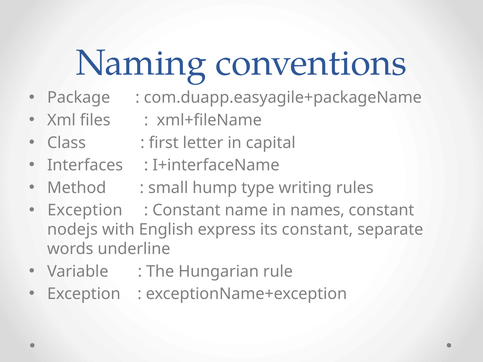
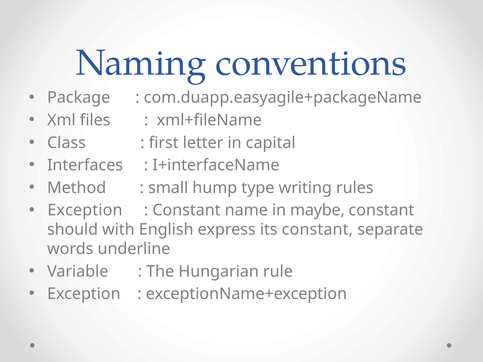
names: names -> maybe (317, 210)
nodejs: nodejs -> should (73, 230)
